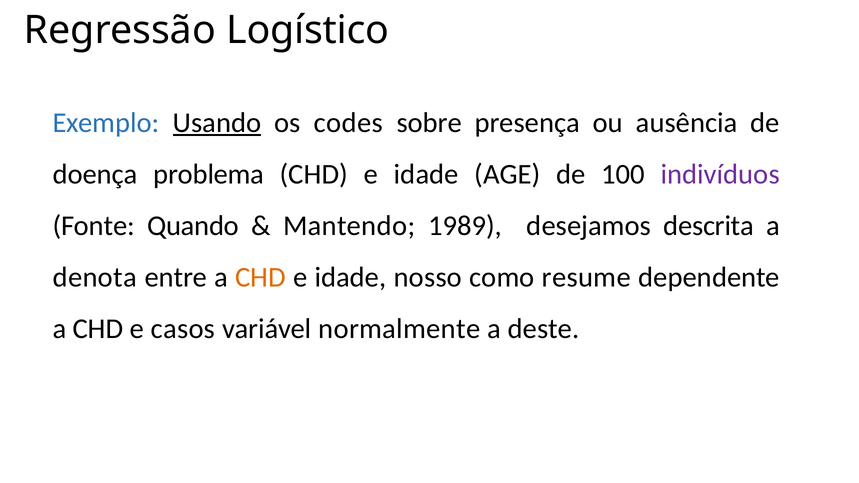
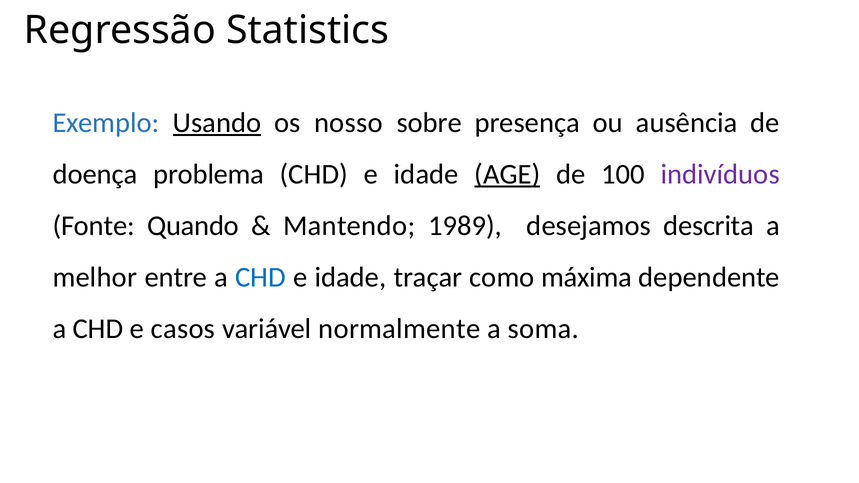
Logístico: Logístico -> Statistics (308, 30)
codes: codes -> nosso (348, 123)
AGE underline: none -> present (507, 174)
denota: denota -> melhor (95, 278)
CHD colour: orange -> blue (261, 278)
nosso: nosso -> traçar (428, 278)
resume: resume -> máxima (587, 278)
deste: deste -> soma (543, 329)
